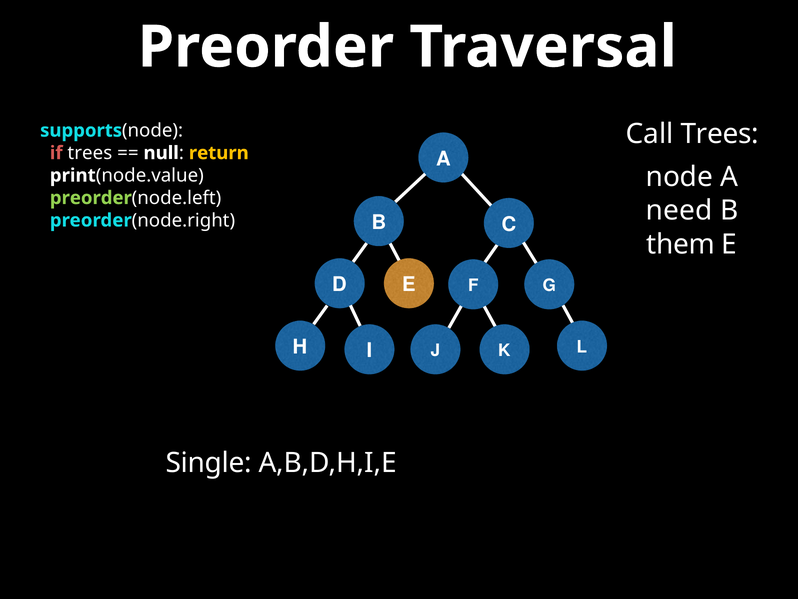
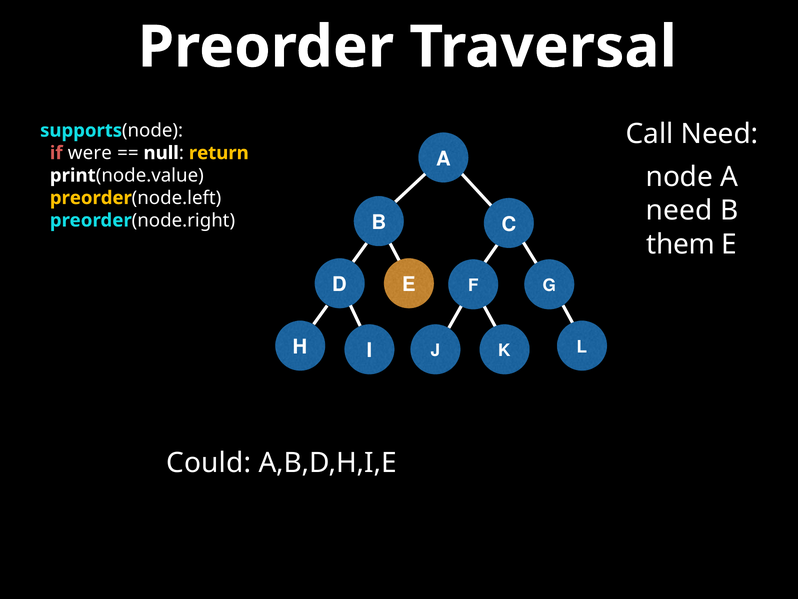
Call Trees: Trees -> Need (720, 134)
if trees: trees -> were (90, 153)
preorder colour: light green -> yellow (91, 198)
Single: Single -> Could (209, 463)
